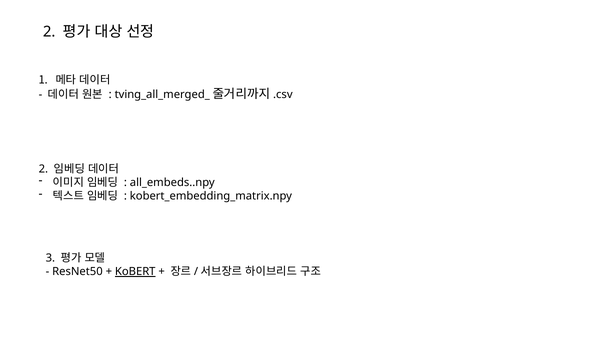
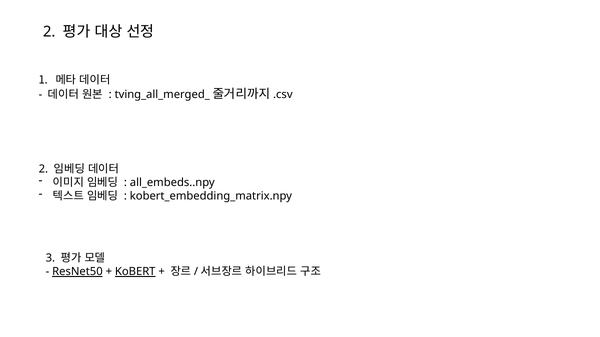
ResNet50 underline: none -> present (77, 272)
